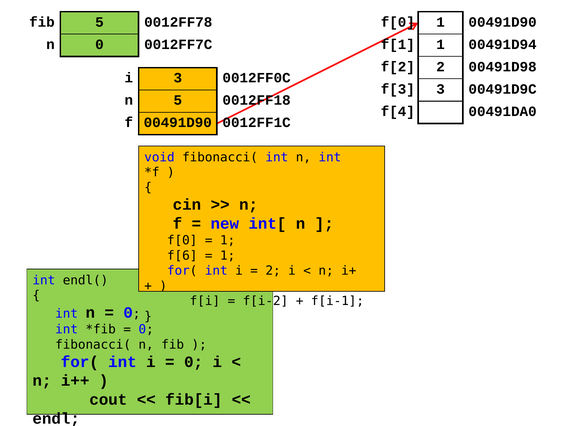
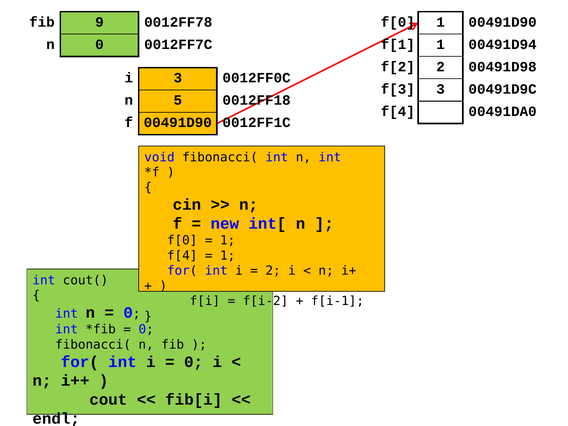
fib 5: 5 -> 9 (99, 22)
f[6: f[6 -> f[4 (182, 256)
endl(: endl( -> cout( (86, 280)
